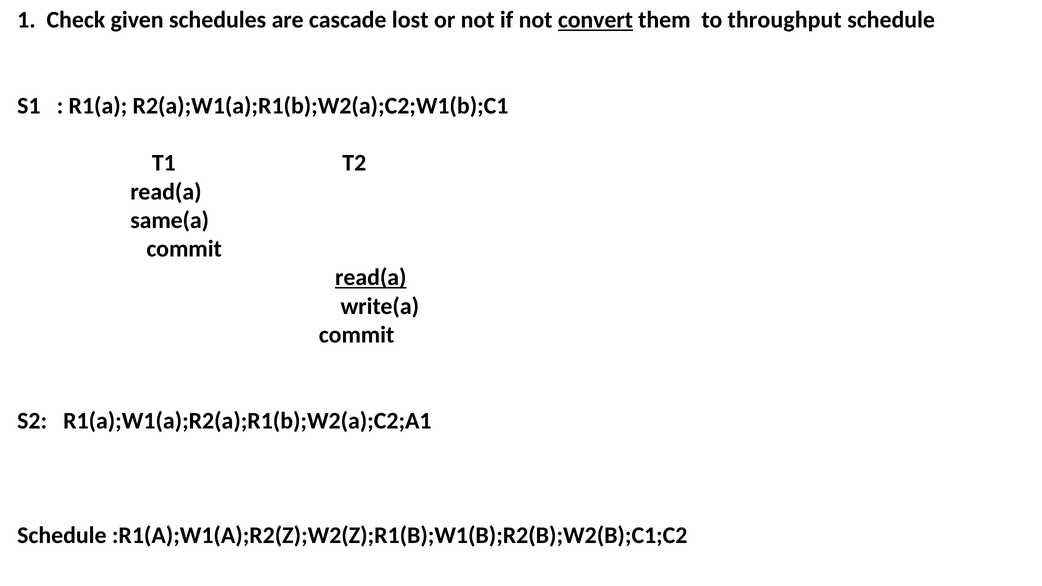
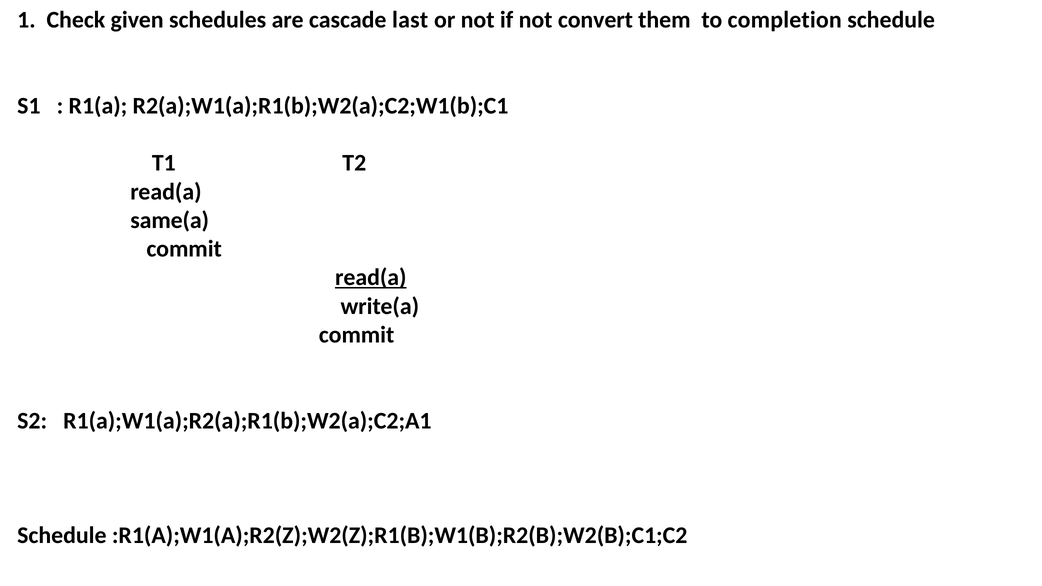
lost: lost -> last (410, 20)
convert underline: present -> none (595, 20)
throughput: throughput -> completion (785, 20)
